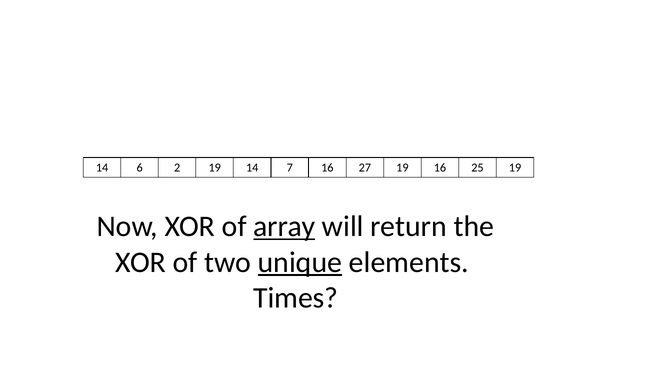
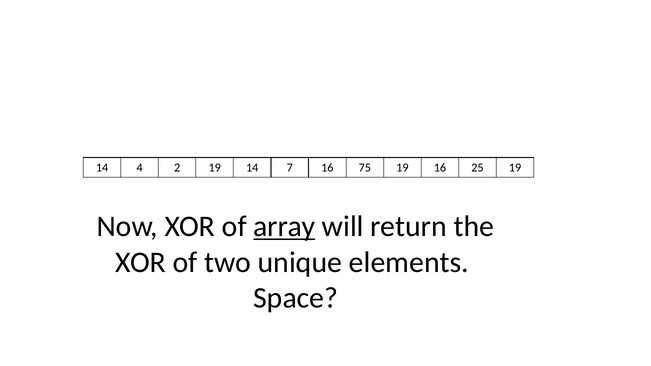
6: 6 -> 4 (140, 168)
27: 27 -> 75 (365, 168)
unique underline: present -> none (300, 262)
Times: Times -> Space (296, 298)
